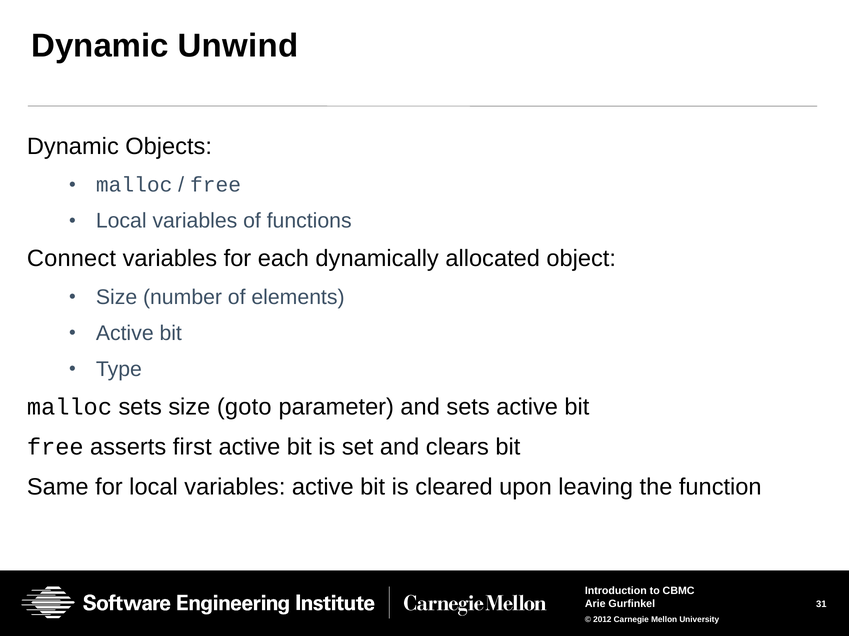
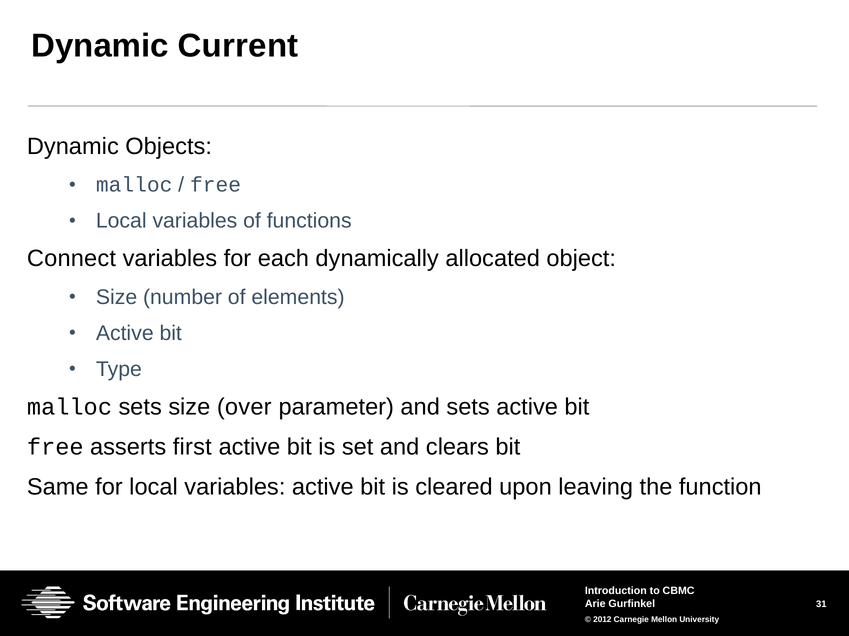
Unwind: Unwind -> Current (238, 46)
goto: goto -> over (244, 407)
